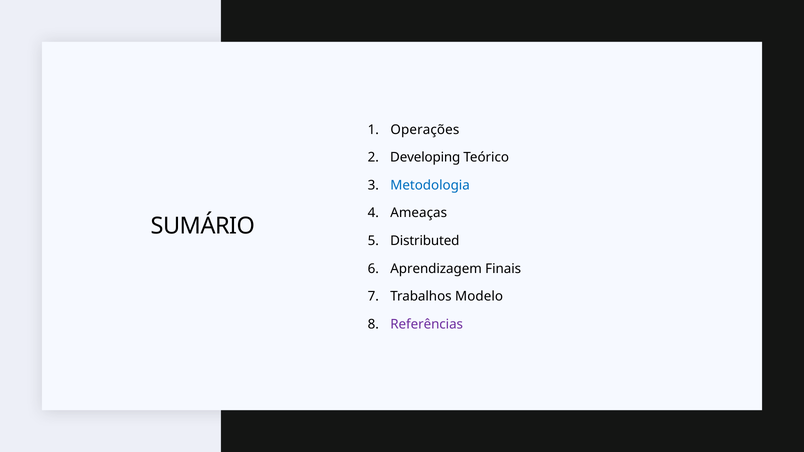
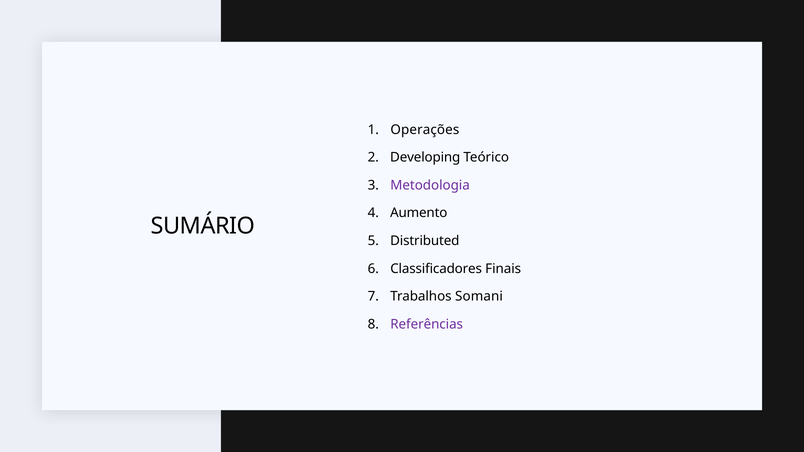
Metodologia colour: blue -> purple (430, 185)
Ameaças: Ameaças -> Aumento (419, 213)
Aprendizagem: Aprendizagem -> Classificadores (436, 269)
Modelo: Modelo -> Somani (479, 297)
